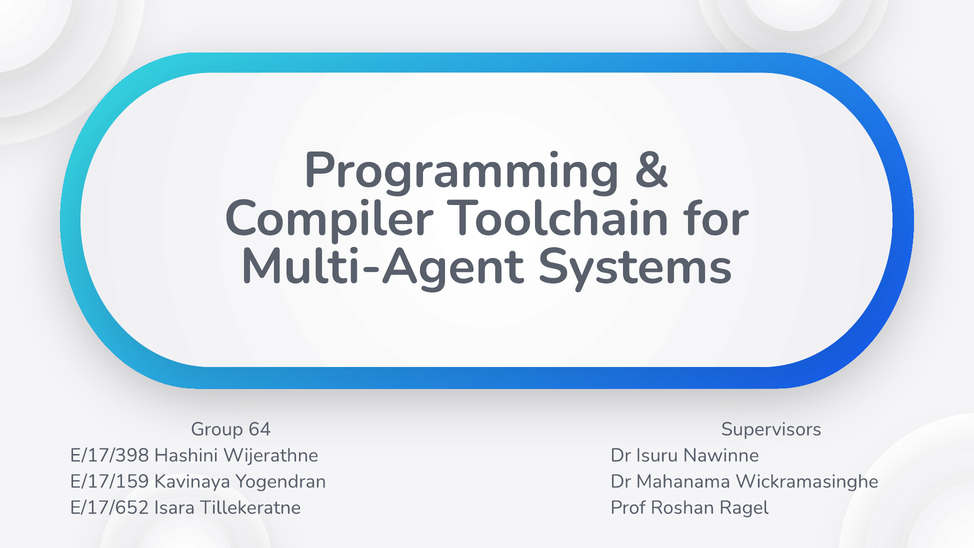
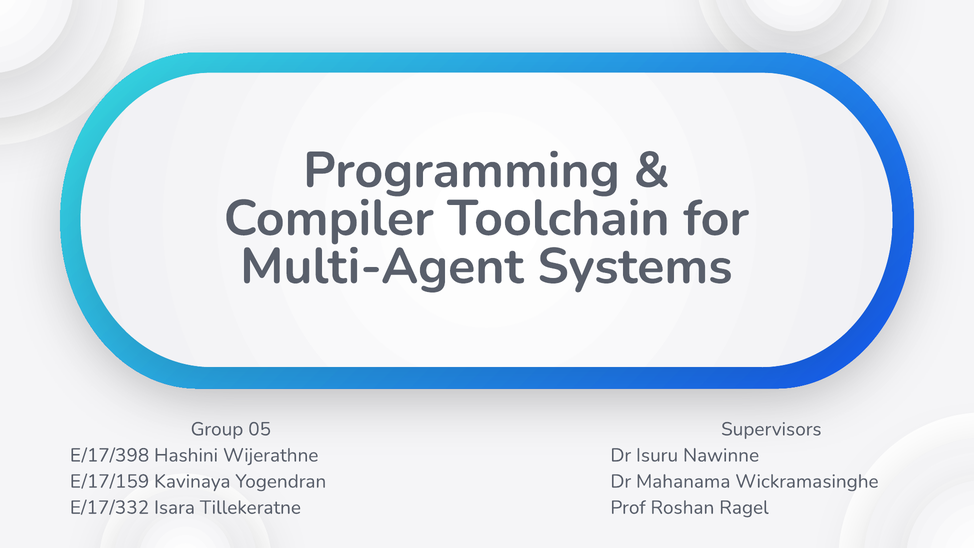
64: 64 -> 05 (260, 429)
E/17/652: E/17/652 -> E/17/332 (110, 507)
